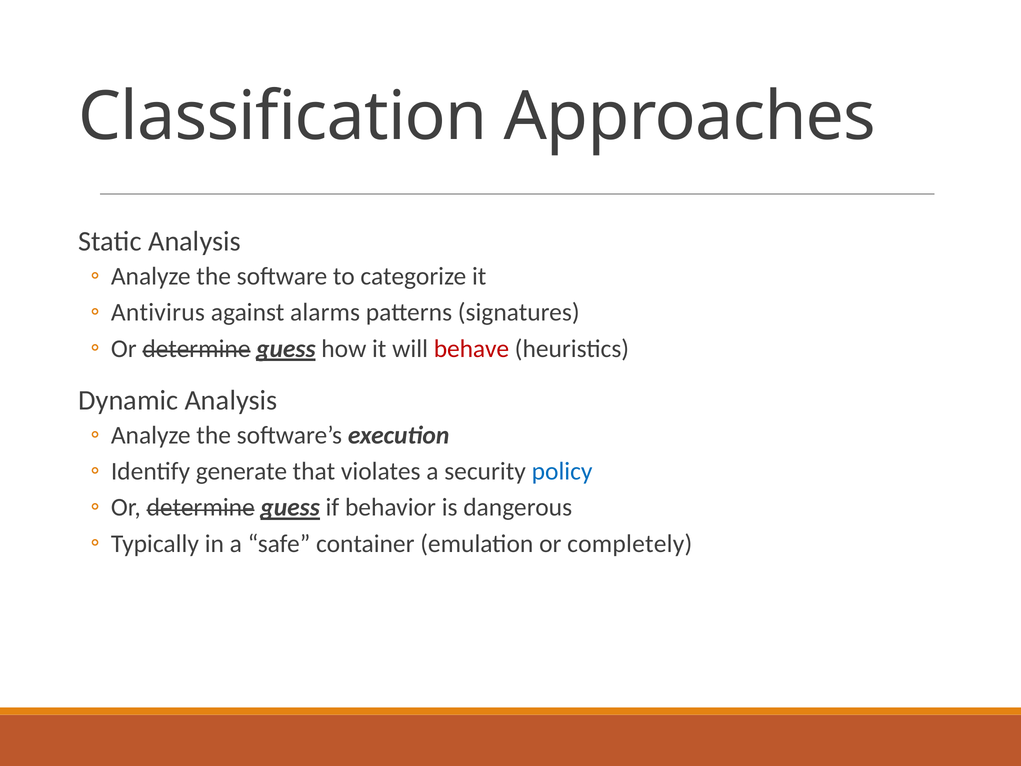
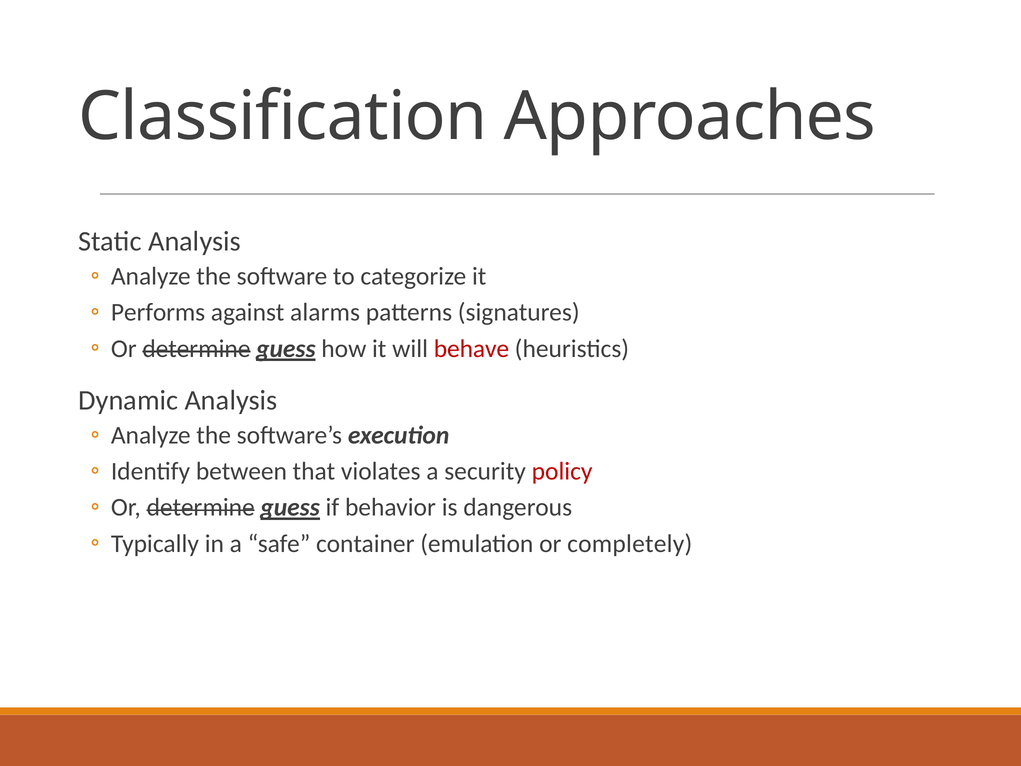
Antivirus: Antivirus -> Performs (158, 312)
generate: generate -> between (241, 471)
policy colour: blue -> red (562, 471)
